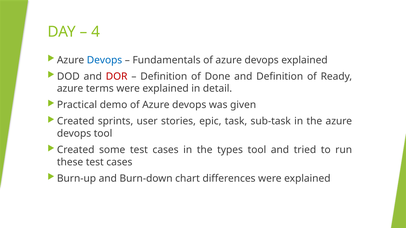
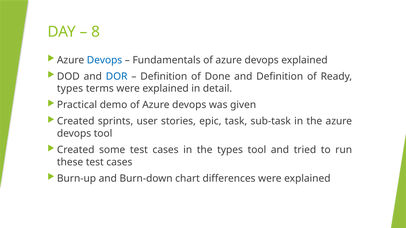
4: 4 -> 8 (96, 32)
DOR colour: red -> blue (117, 77)
azure: azure -> types (70, 89)
